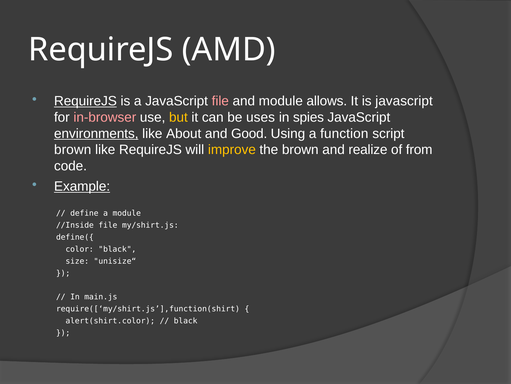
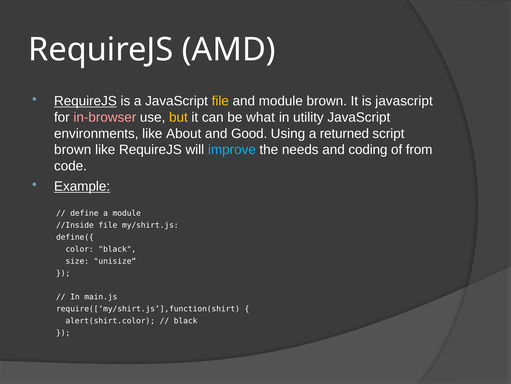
file colour: pink -> yellow (220, 101)
module allows: allows -> brown (327, 101)
uses: uses -> what (261, 117)
spies: spies -> utility (308, 117)
environments underline: present -> none (96, 133)
function: function -> returned (344, 133)
improve colour: yellow -> light blue (232, 149)
the brown: brown -> needs (300, 149)
realize: realize -> coding (368, 149)
